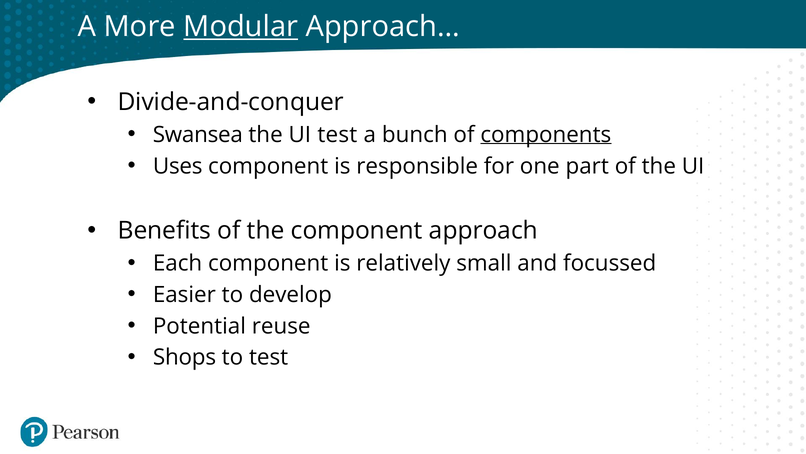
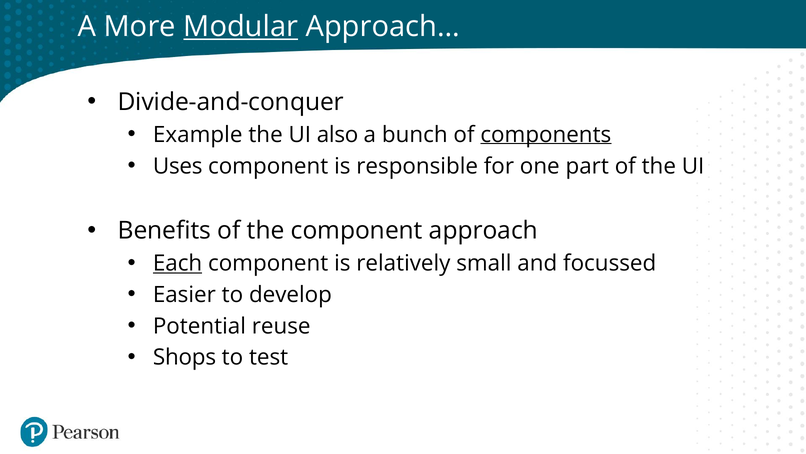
Swansea: Swansea -> Example (198, 135)
UI test: test -> also (338, 135)
Each underline: none -> present (178, 263)
